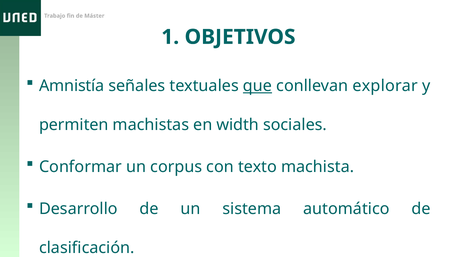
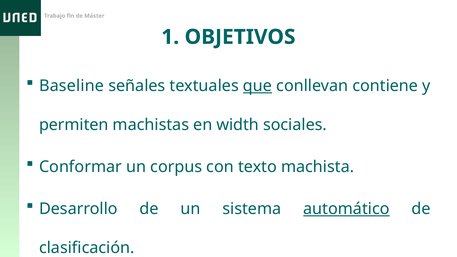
Amnistía: Amnistía -> Baseline (72, 86)
explorar: explorar -> contiene (385, 86)
automático underline: none -> present (346, 209)
